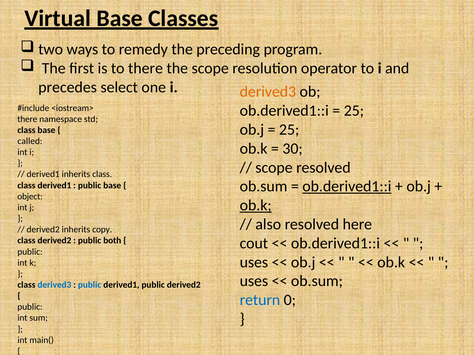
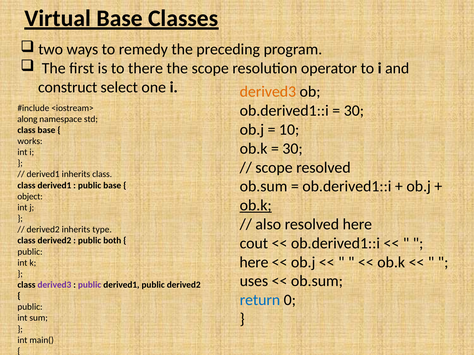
precedes: precedes -> construct (68, 87)
25: 25 -> 30 (354, 111)
there: there -> along (27, 119)
25: 25 -> 10 (289, 130)
called: called -> works (30, 141)
ob.derived1::i underline: present -> none (347, 187)
copy: copy -> type (102, 230)
uses: uses -> here (254, 263)
derived3 colour: blue -> purple (54, 285)
public colour: blue -> purple (90, 285)
